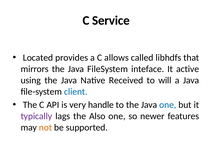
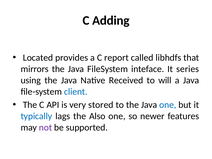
Service: Service -> Adding (111, 21)
allows: allows -> report (117, 58)
active: active -> series (188, 69)
handle: handle -> stored (101, 105)
typically colour: purple -> blue (36, 116)
not colour: orange -> purple (45, 127)
